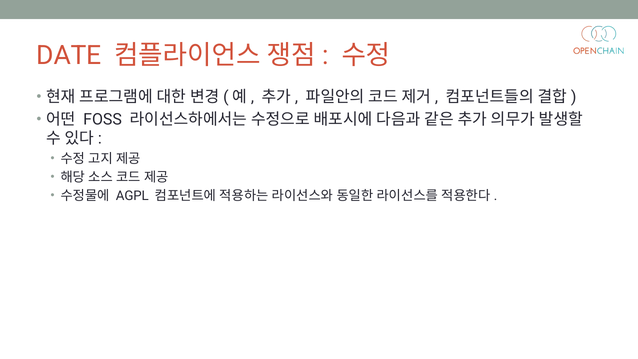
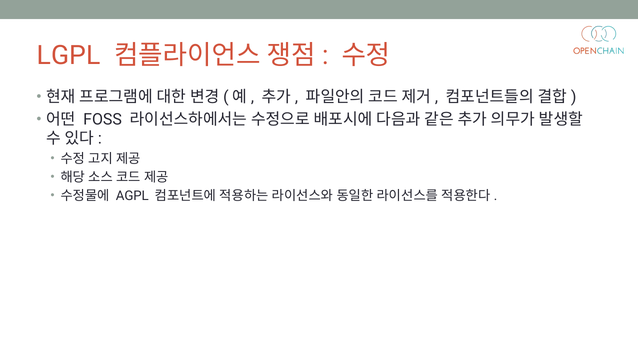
DATE: DATE -> LGPL (69, 56)
